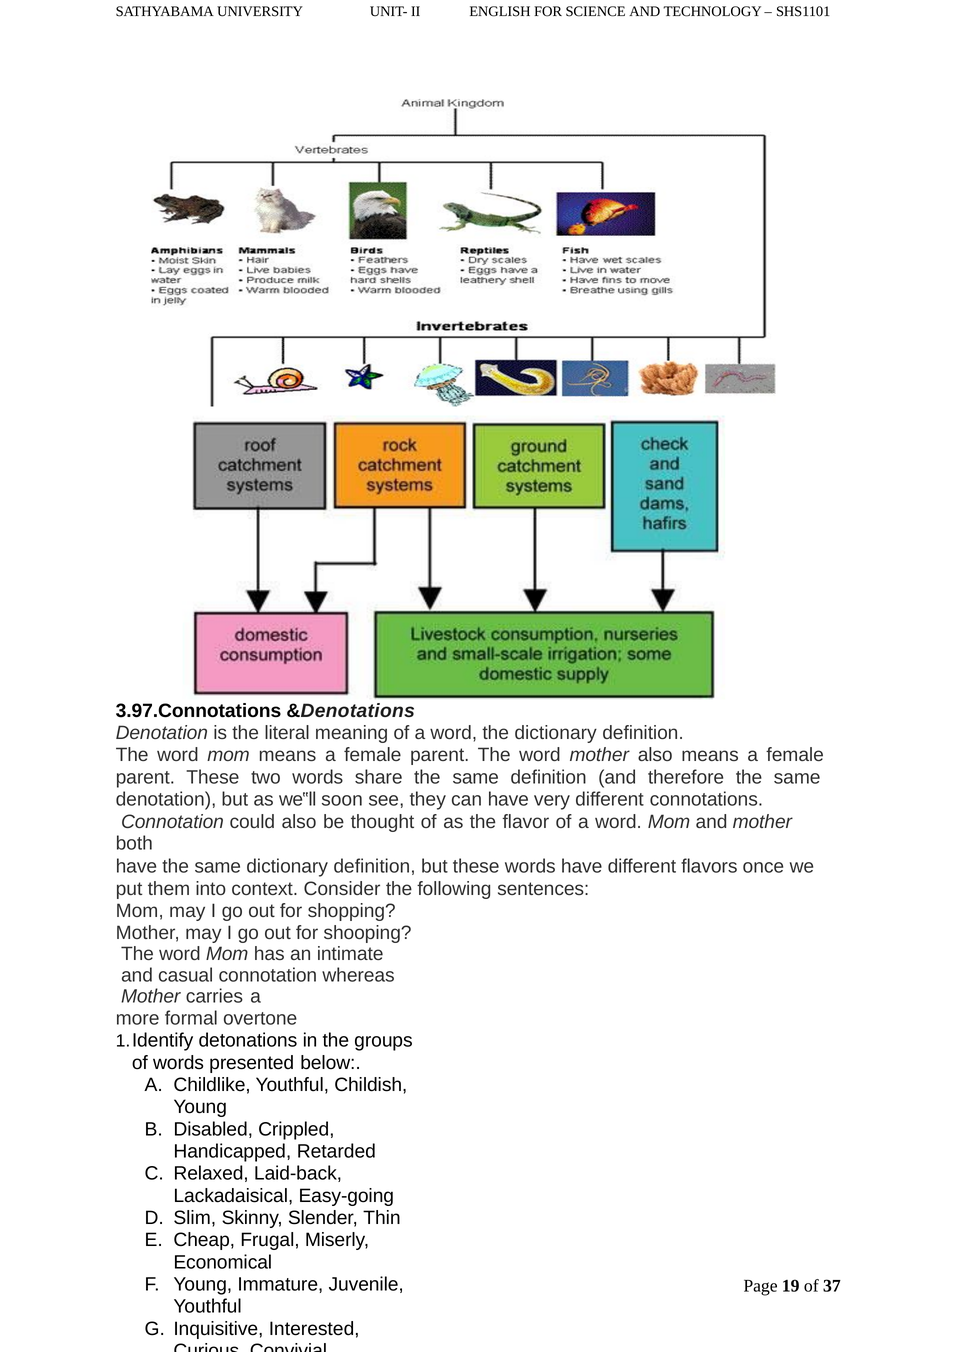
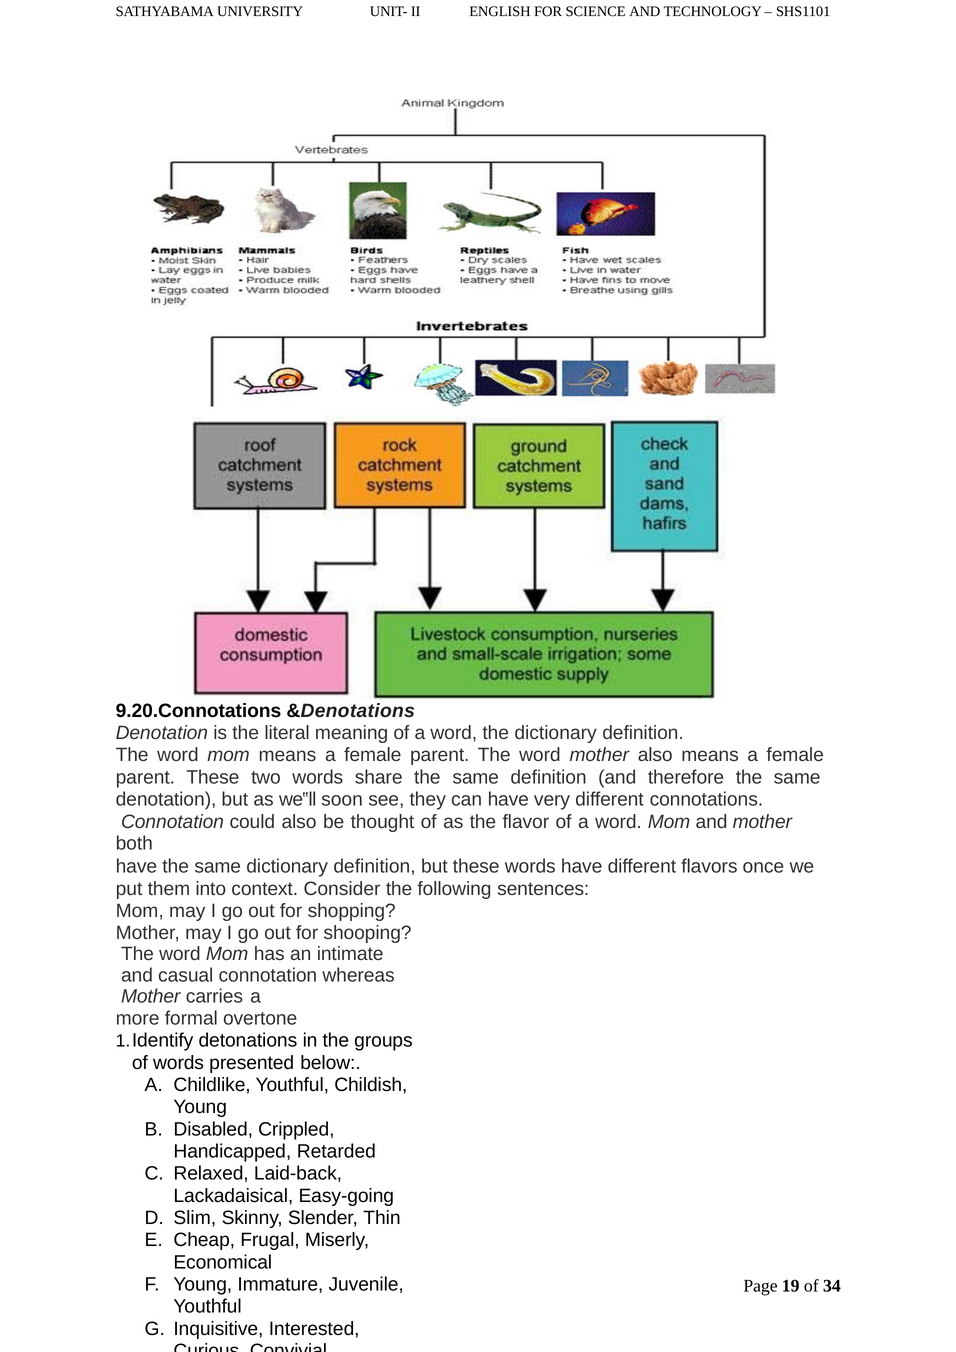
3.97.Connotations: 3.97.Connotations -> 9.20.Connotations (198, 712)
37: 37 -> 34 (832, 1287)
